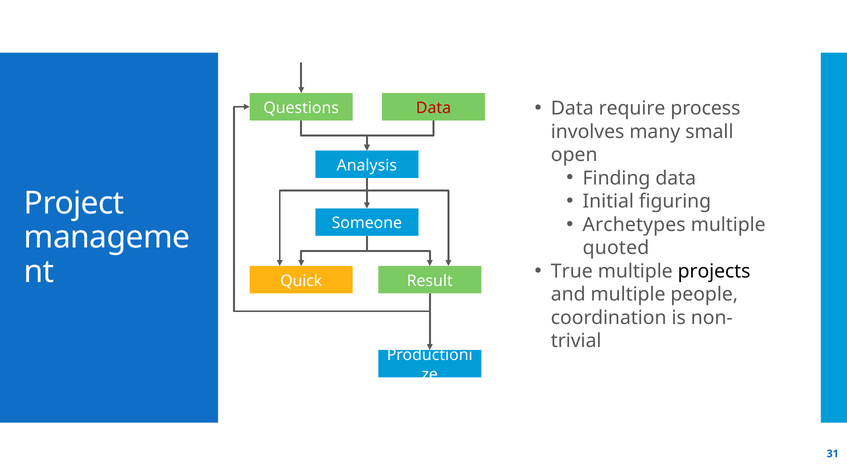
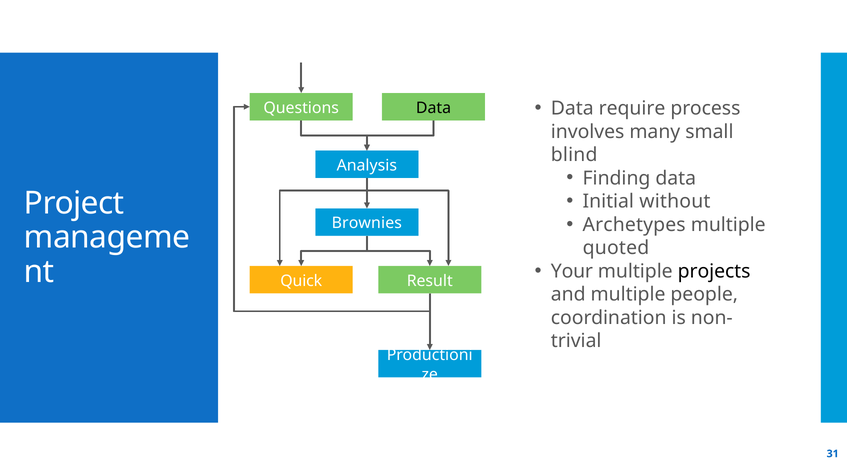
Data colour: red -> black (434, 108)
open: open -> blind (574, 155)
figuring: figuring -> without (675, 202)
Someone: Someone -> Brownies (367, 223)
True: True -> Your (572, 271)
